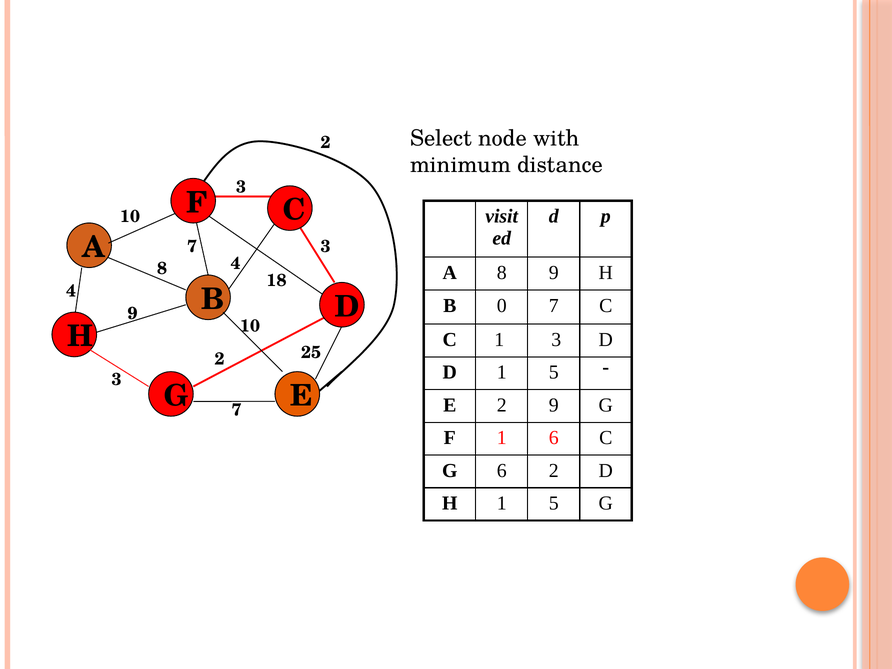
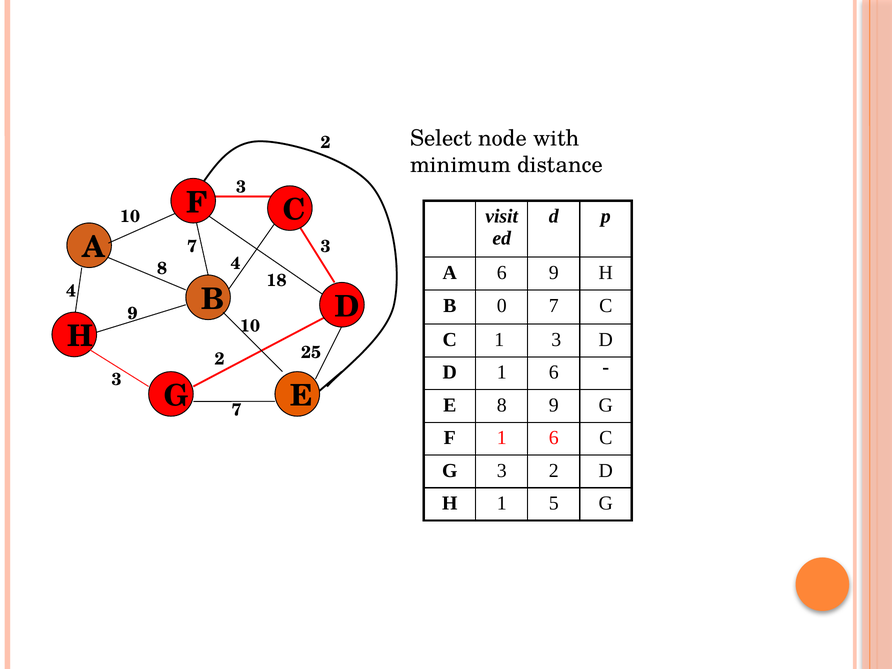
A 8: 8 -> 6 (502, 273)
D 1 5: 5 -> 6 (554, 372)
E 2: 2 -> 8 (502, 405)
G 6: 6 -> 3 (502, 471)
